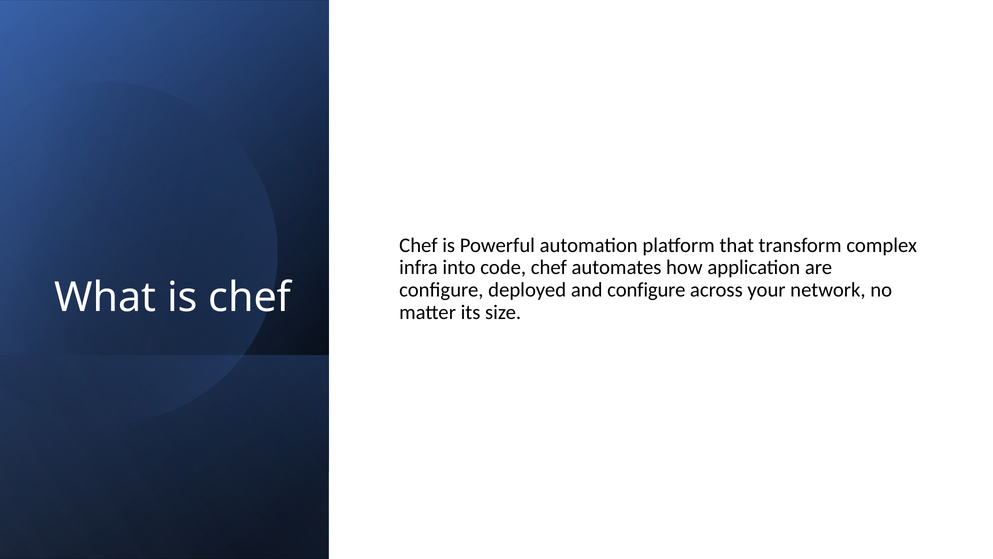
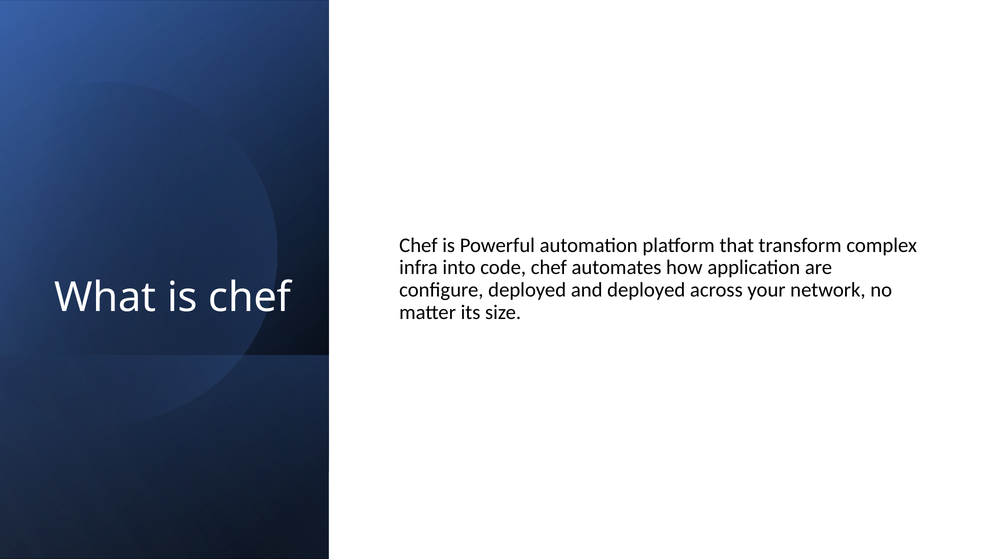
and configure: configure -> deployed (646, 290)
